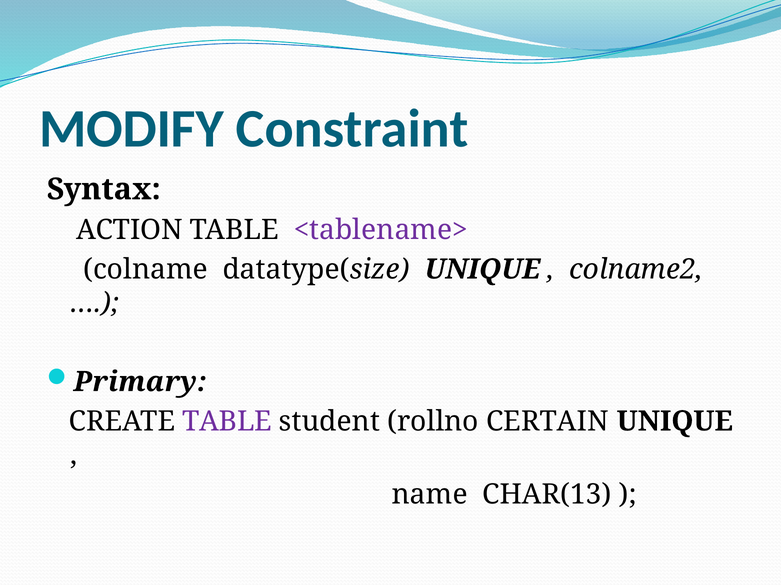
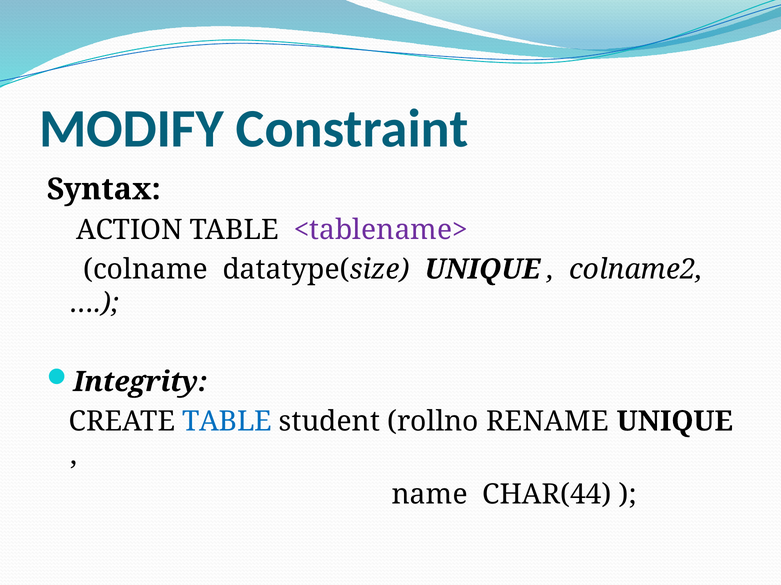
Primary: Primary -> Integrity (141, 382)
TABLE colour: purple -> blue (227, 422)
CERTAIN: CERTAIN -> RENAME (547, 422)
CHAR(13: CHAR(13 -> CHAR(44 (547, 495)
